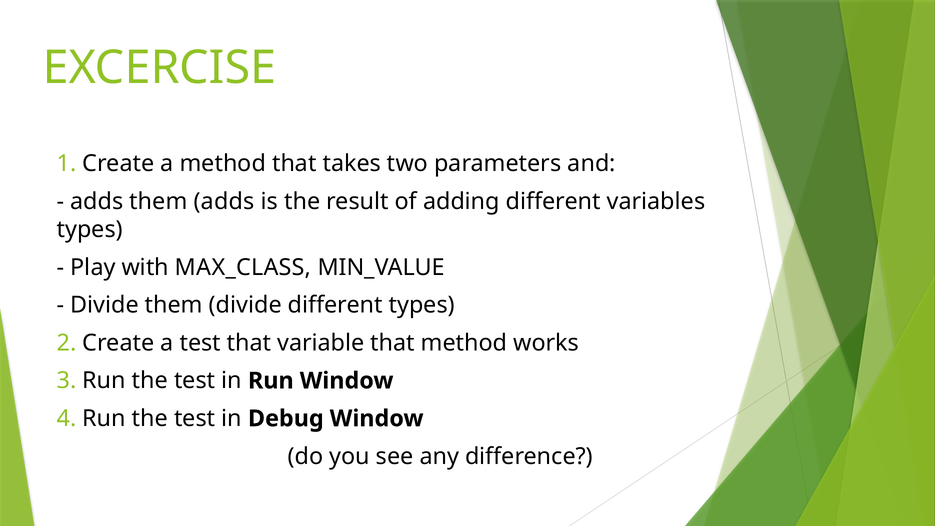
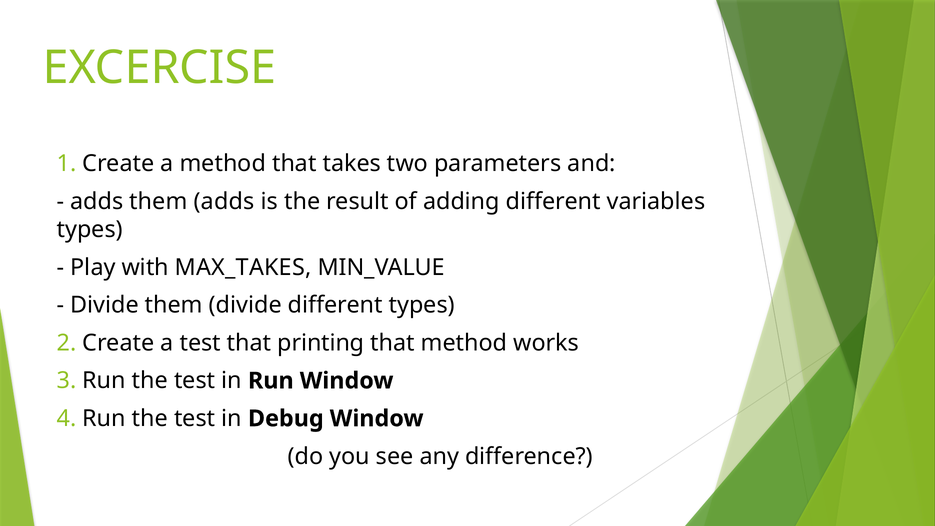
MAX_CLASS: MAX_CLASS -> MAX_TAKES (243, 267)
variable: variable -> printing (321, 343)
